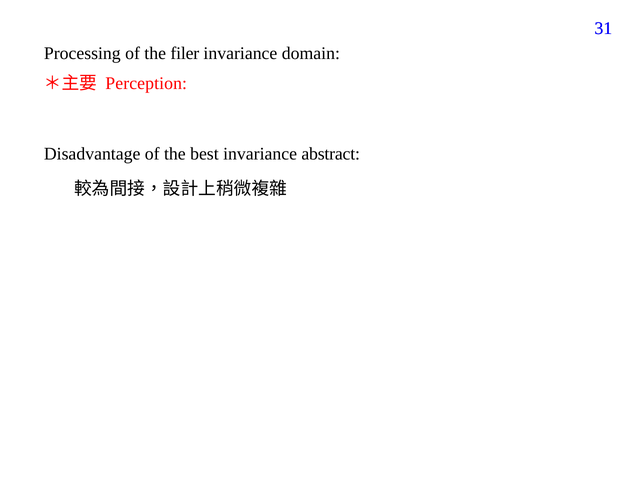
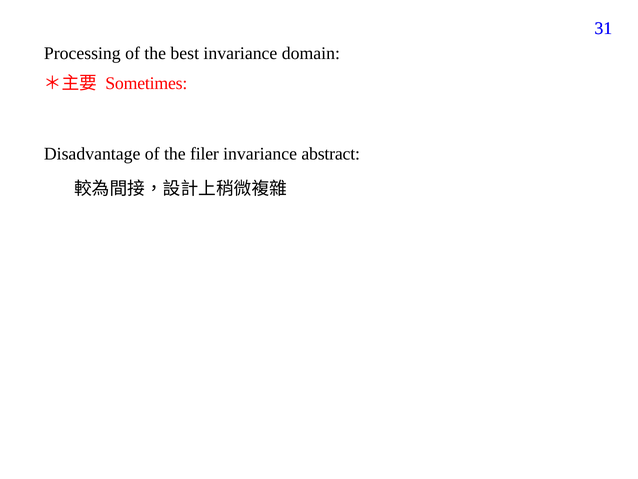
filer: filer -> best (185, 53)
Perception: Perception -> Sometimes (146, 83)
best: best -> filer (205, 154)
